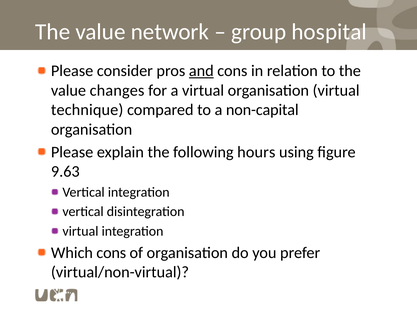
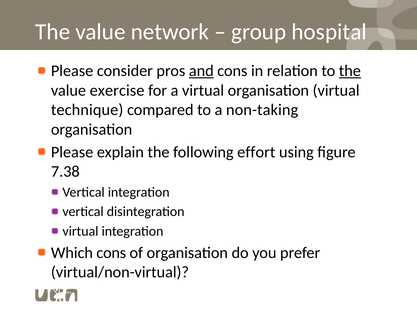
the underline: none -> present (350, 71)
changes: changes -> exercise (117, 90)
non-capital: non-capital -> non-taking (262, 110)
hours: hours -> effort (256, 152)
9.63: 9.63 -> 7.38 (65, 171)
